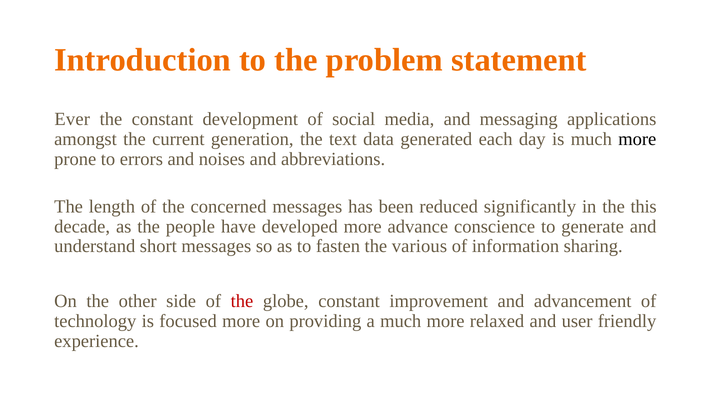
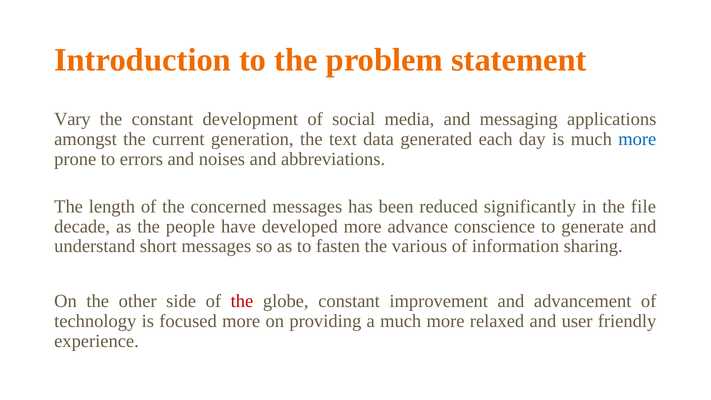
Ever: Ever -> Vary (72, 119)
more colour: black -> blue (637, 139)
this: this -> file (643, 206)
